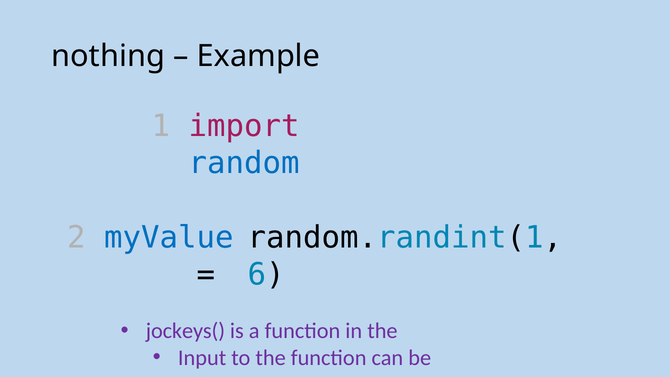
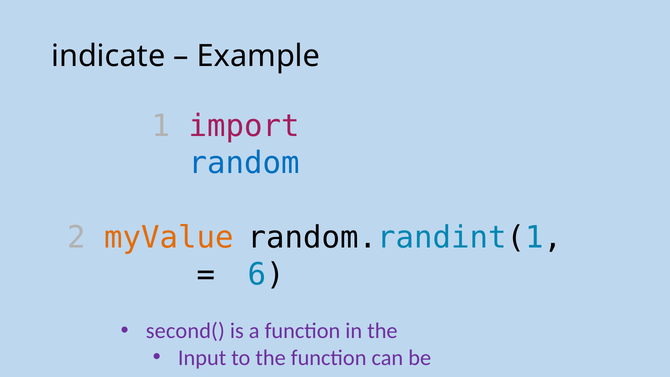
nothing: nothing -> indicate (108, 56)
myValue colour: blue -> orange (169, 238)
jockeys(: jockeys( -> second( (185, 331)
